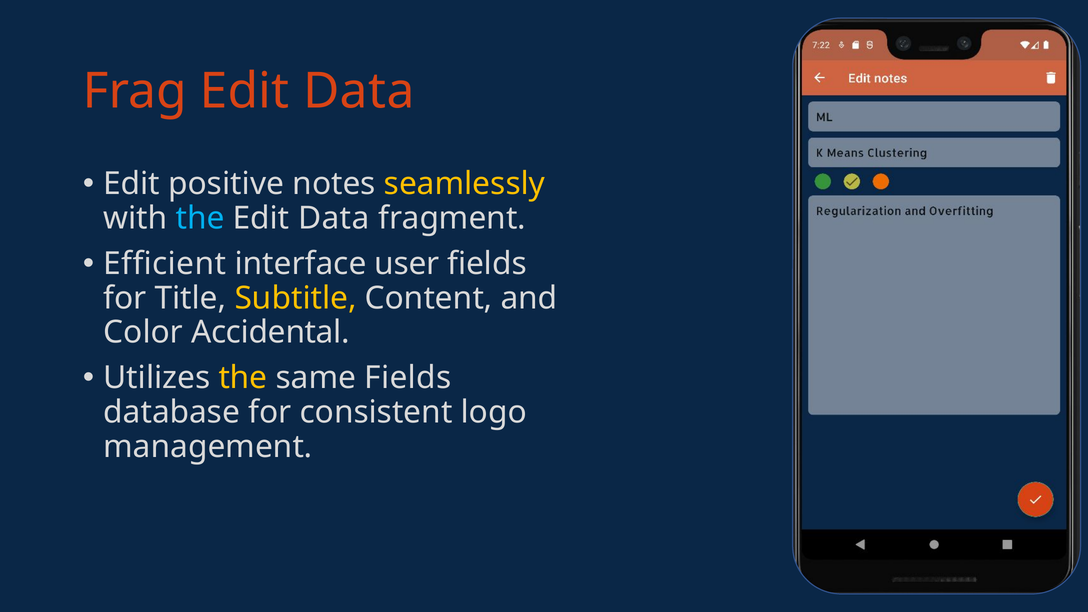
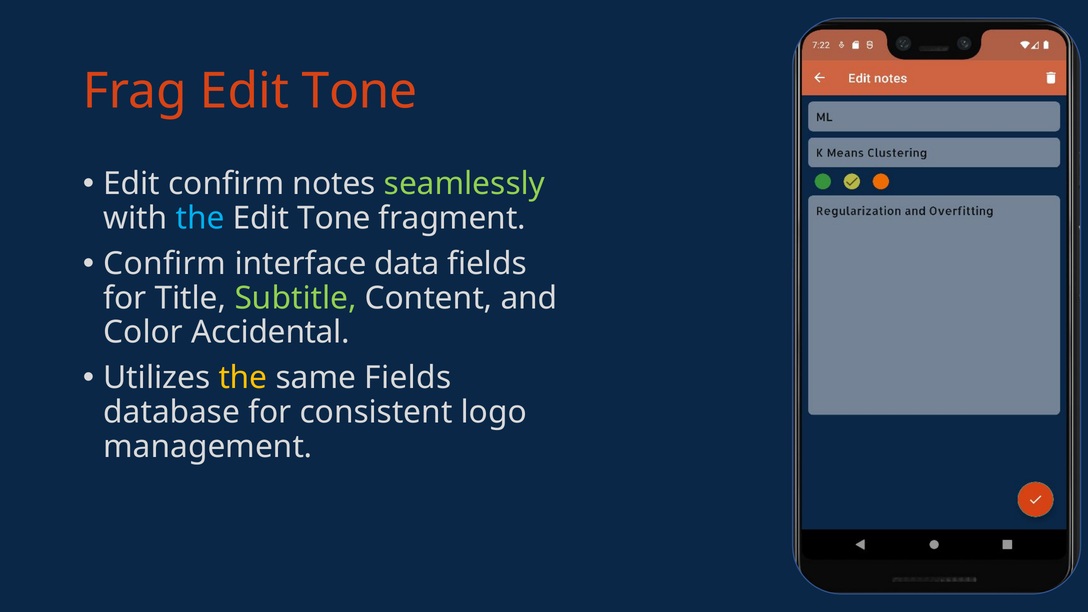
Frag Edit Data: Data -> Tone (359, 91)
Edit positive: positive -> confirm (226, 184)
seamlessly colour: yellow -> light green (464, 184)
Data: Data -> Tone (334, 218)
Efficient: Efficient -> Confirm (165, 264)
user: user -> data (407, 264)
Subtitle colour: yellow -> light green (296, 298)
